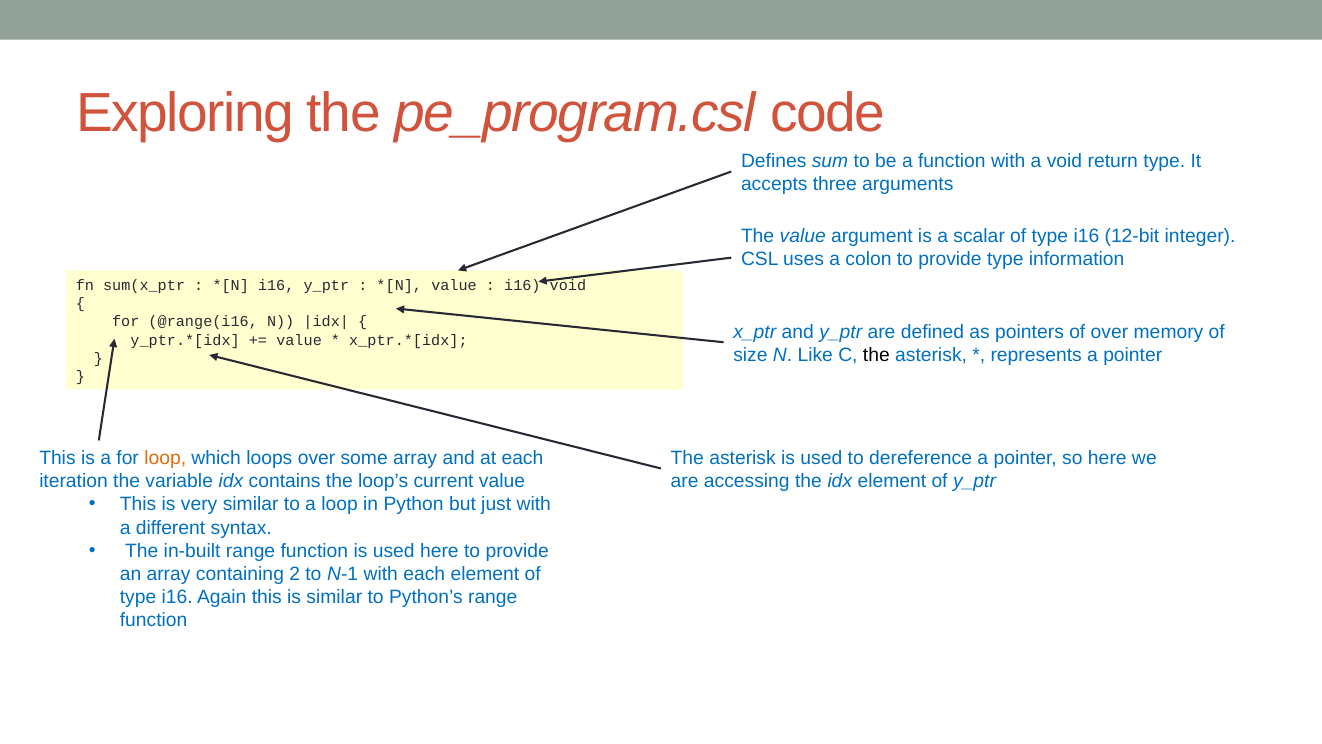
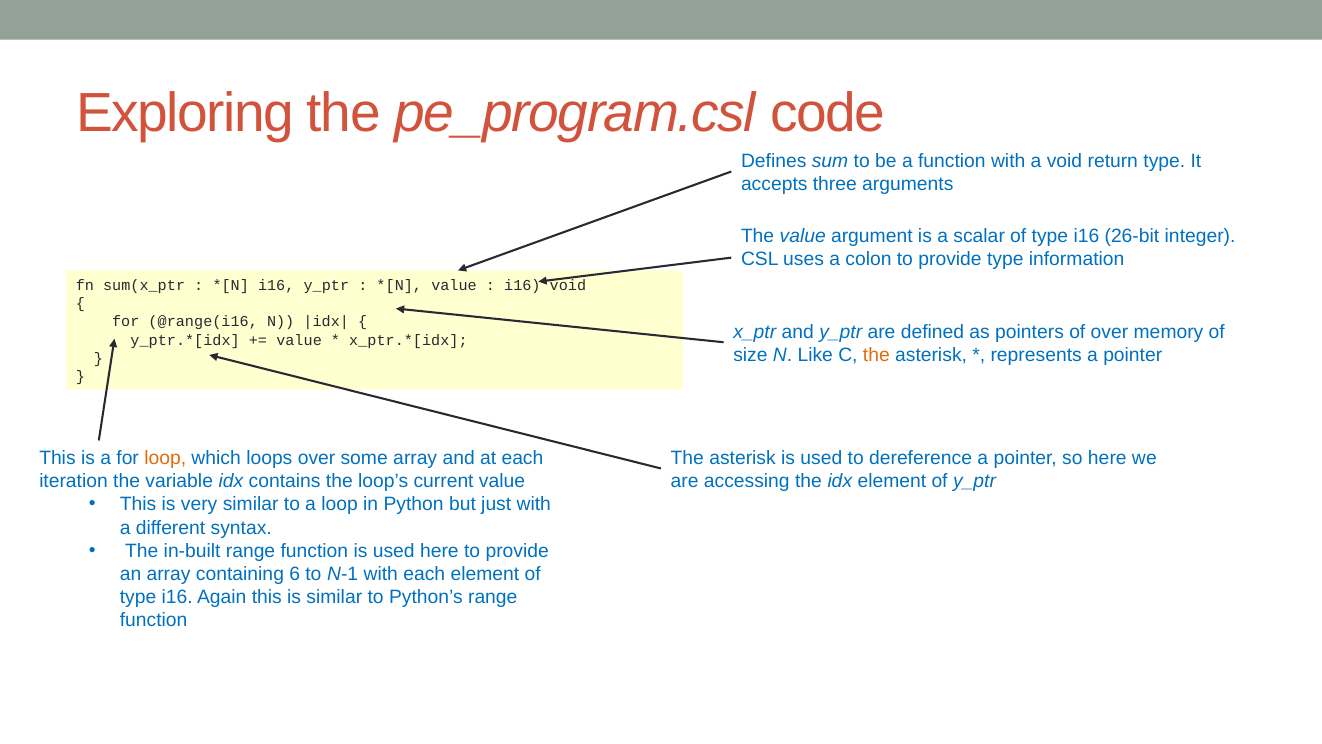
12-bit: 12-bit -> 26-bit (1132, 236)
the colour: black -> orange (876, 355)
2: 2 -> 6 (295, 574)
